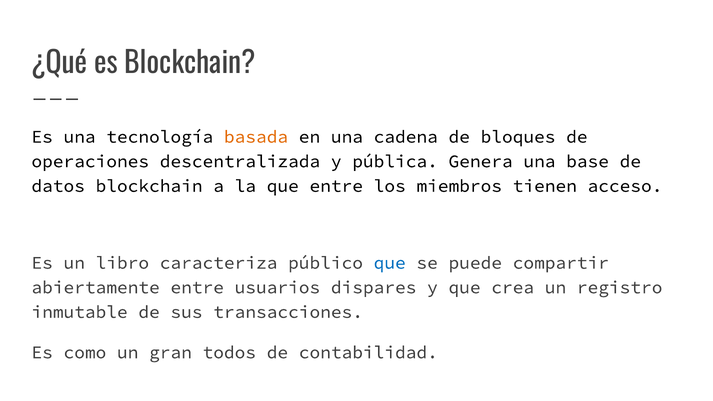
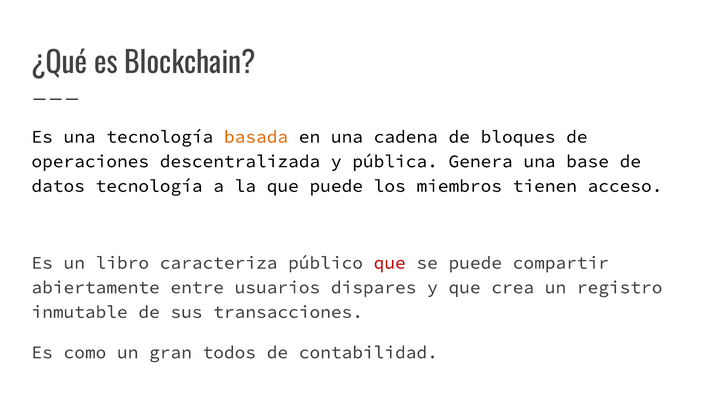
datos blockchain: blockchain -> tecnología (149, 186)
que entre: entre -> puede (336, 186)
que colour: blue -> red (390, 263)
